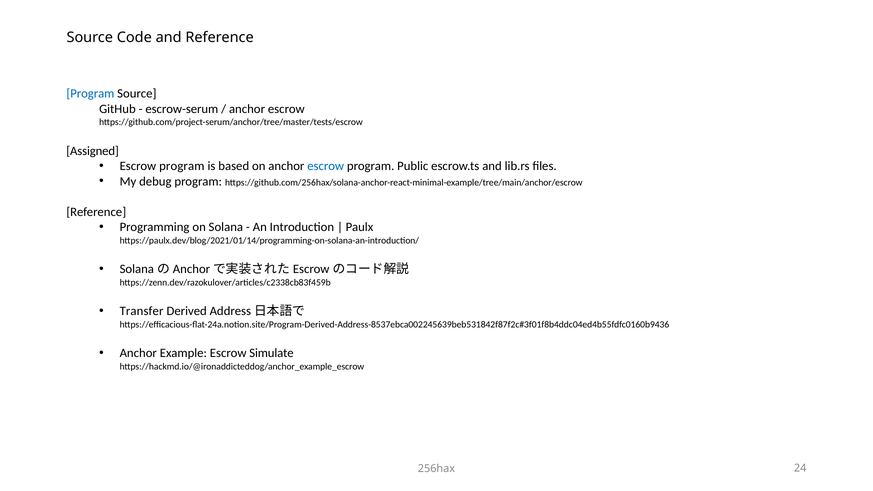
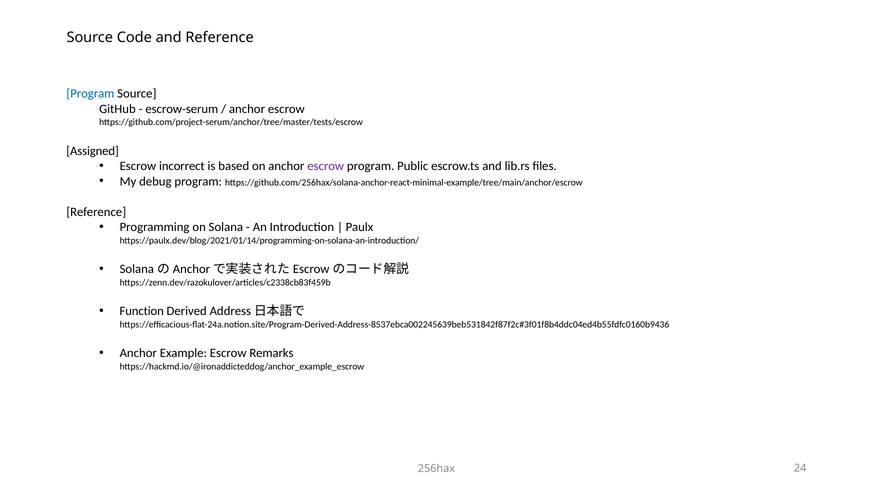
program: program -> incorrect (182, 166)
escrow colour: blue -> purple (326, 166)
Transfer: Transfer -> Function (142, 311)
Simulate: Simulate -> Remarks (271, 353)
